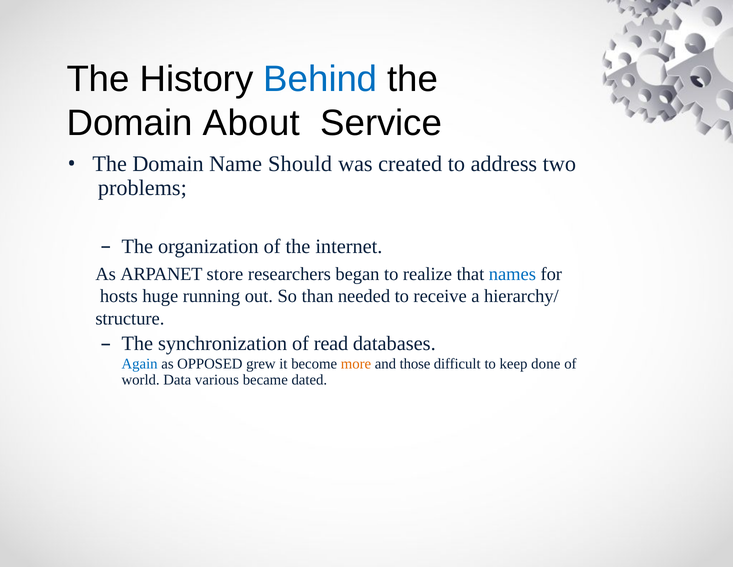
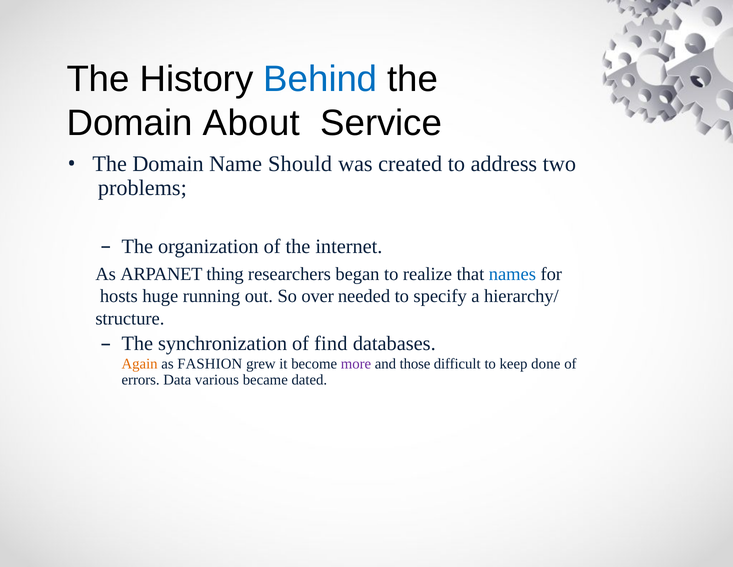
store: store -> thing (225, 274)
than: than -> over (318, 296)
receive: receive -> specify (440, 296)
read: read -> find (331, 343)
Again colour: blue -> orange (140, 363)
OPPOSED: OPPOSED -> FASHION (210, 363)
more colour: orange -> purple (356, 363)
world: world -> errors (141, 379)
